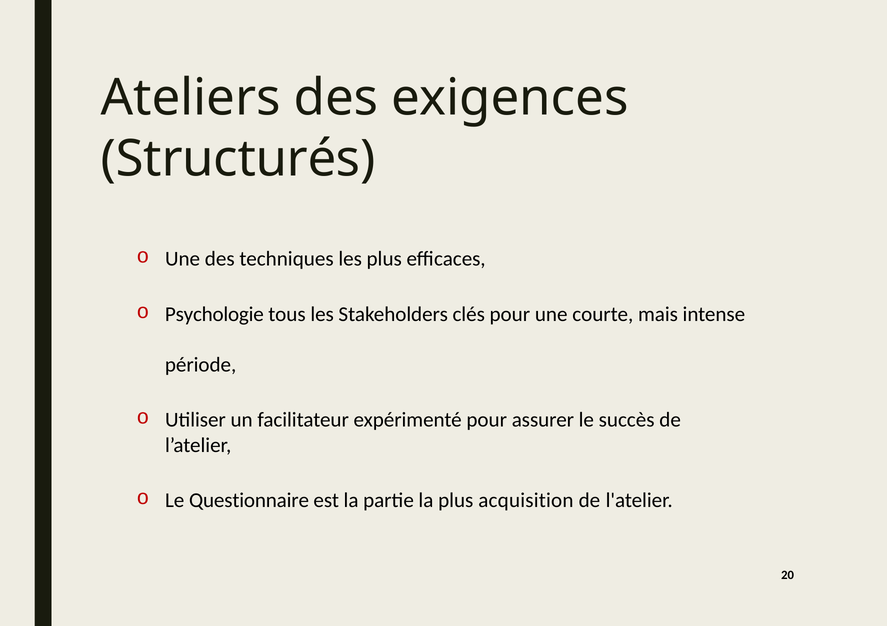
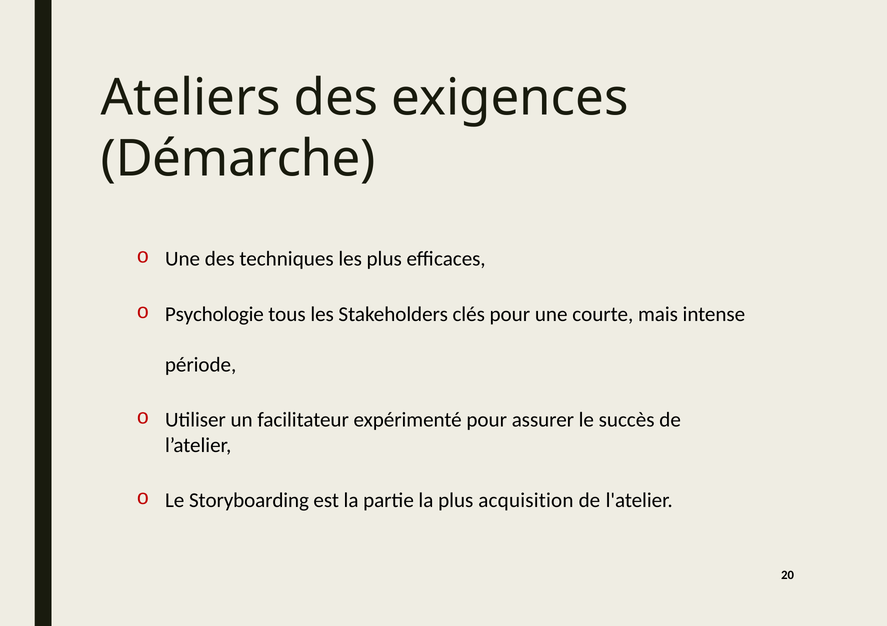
Structurés: Structurés -> Démarche (238, 159)
Questionnaire: Questionnaire -> Storyboarding (249, 501)
